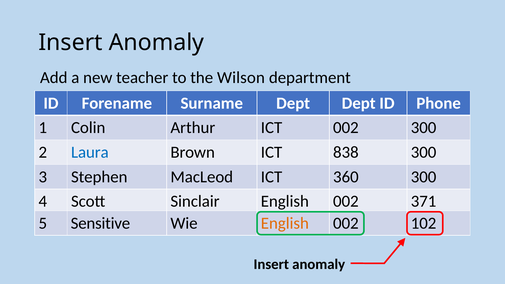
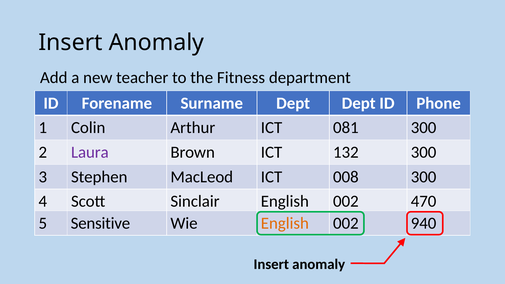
Wilson: Wilson -> Fitness (241, 78)
ICT 002: 002 -> 081 (346, 128)
Laura colour: blue -> purple (90, 152)
838: 838 -> 132 (346, 152)
360: 360 -> 008 (346, 177)
371: 371 -> 470 (424, 201)
102: 102 -> 940 (424, 223)
